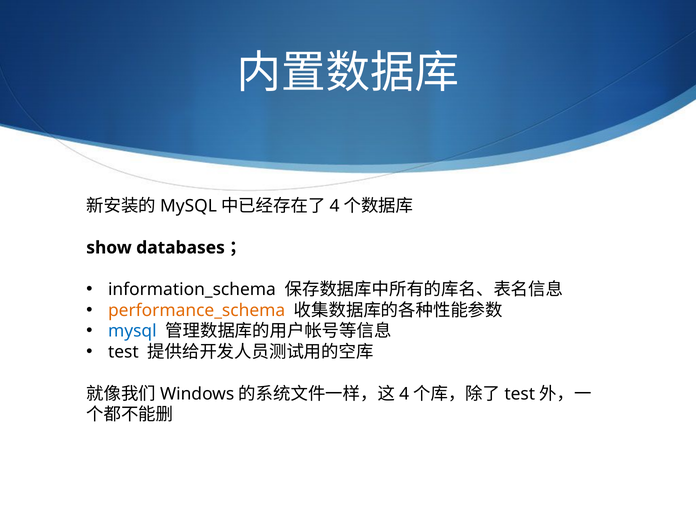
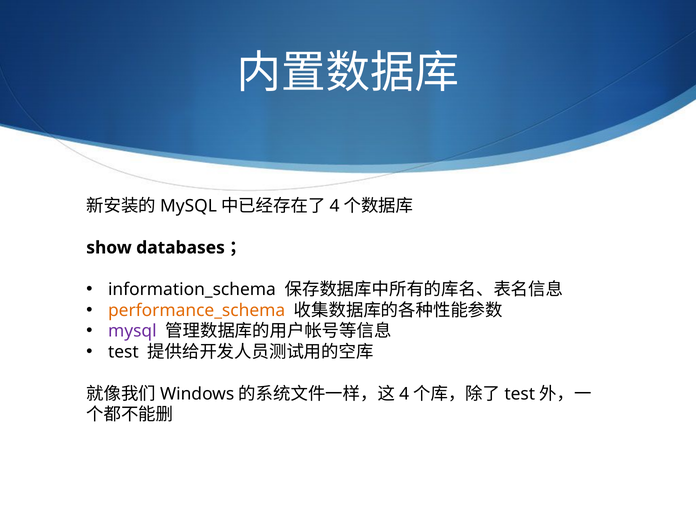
mysql colour: blue -> purple (132, 331)
